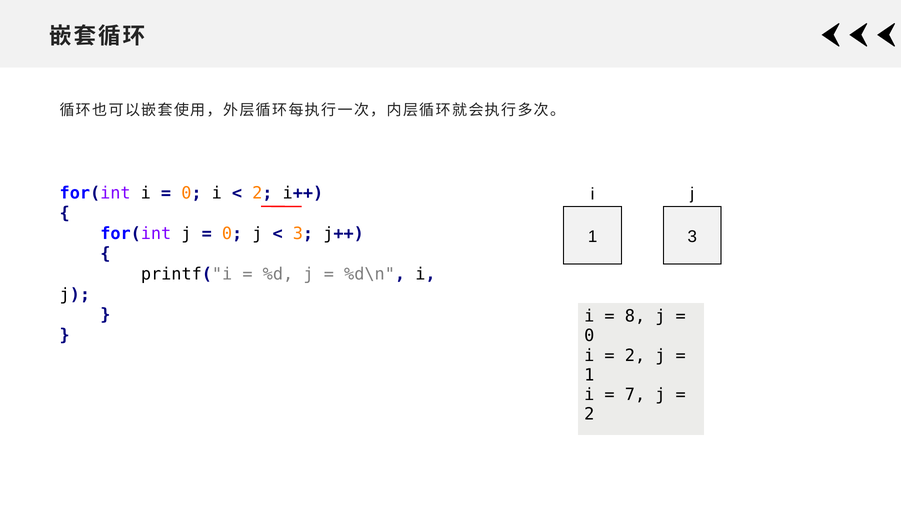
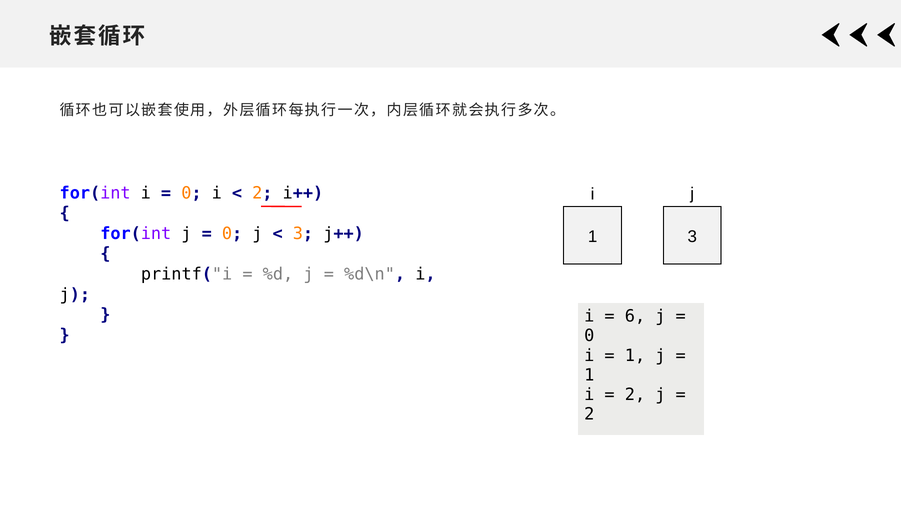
8: 8 -> 6 (635, 316)
2: 2 -> 1 (635, 355)
7: 7 -> 2 (635, 395)
